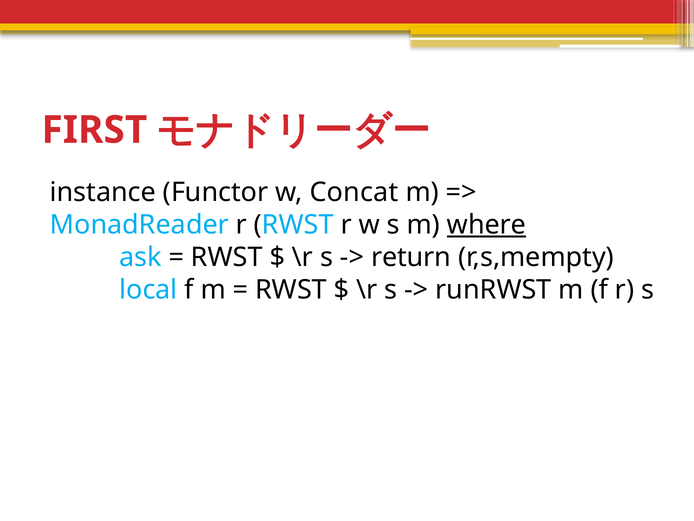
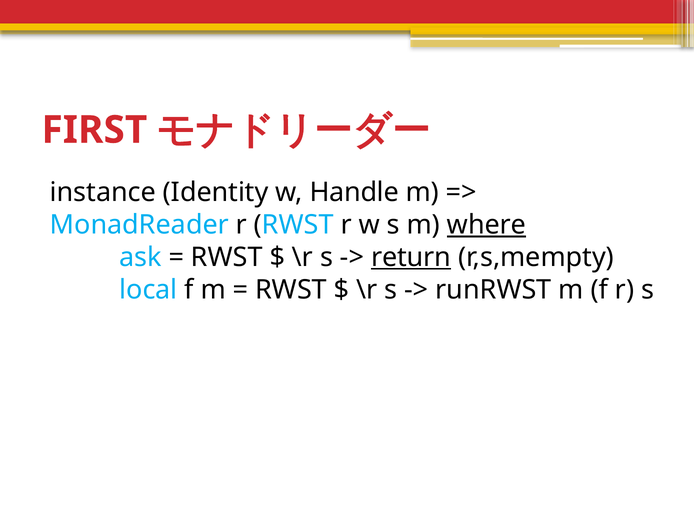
Functor: Functor -> Identity (216, 192)
Concat: Concat -> Handle (354, 192)
return underline: none -> present (411, 257)
